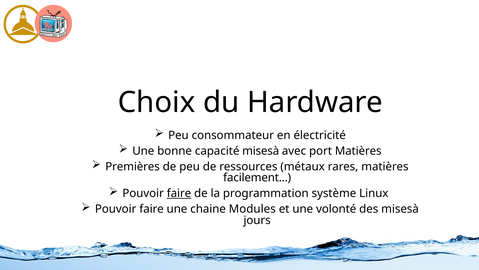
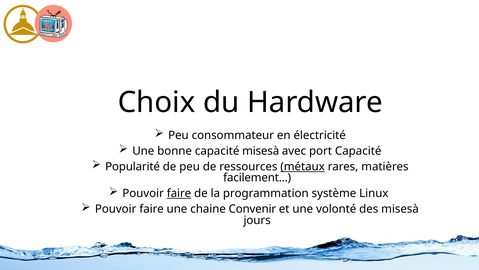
port Matières: Matières -> Capacité (358, 151)
Premières: Premières -> Popularité (133, 166)
métaux underline: none -> present (303, 166)
Modules: Modules -> Convenir (252, 209)
